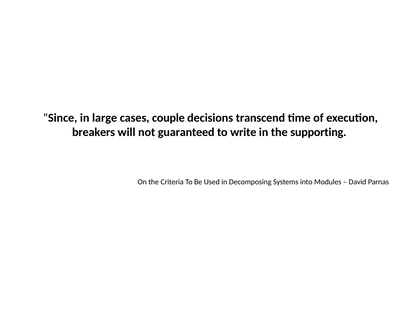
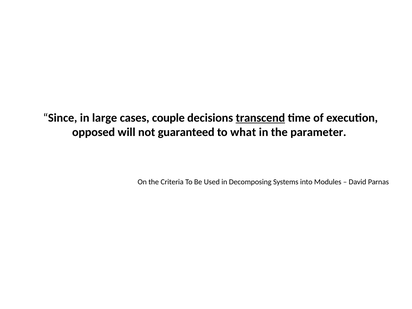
transcend underline: none -> present (260, 118)
breakers: breakers -> opposed (94, 132)
write: write -> what (243, 132)
supporting: supporting -> parameter (318, 132)
